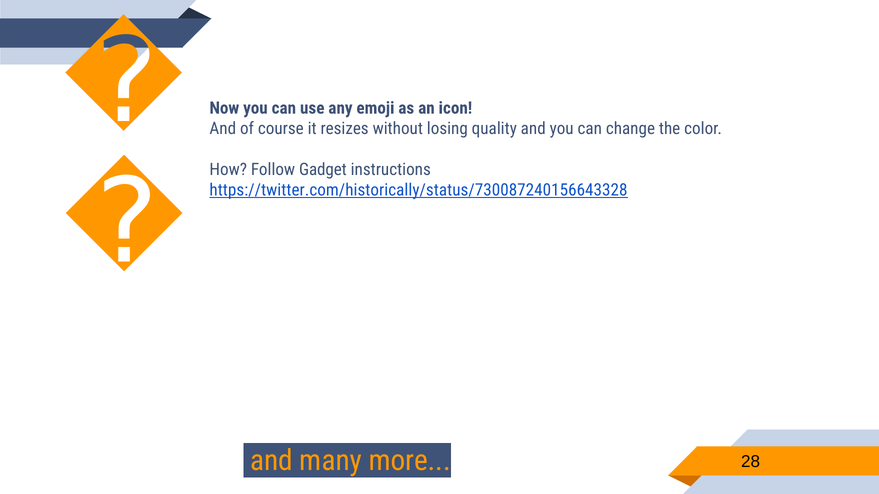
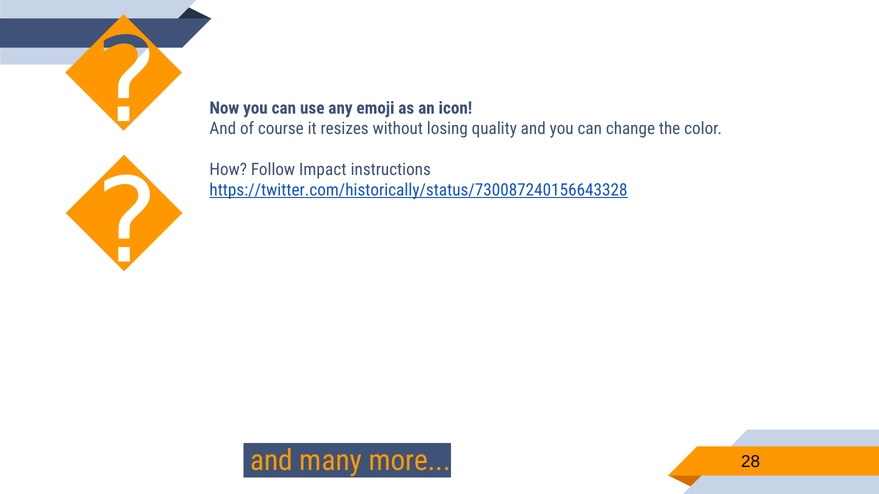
Gadget: Gadget -> Impact (323, 170)
